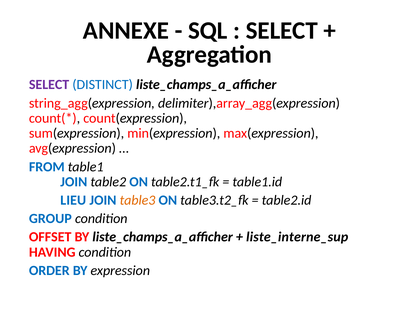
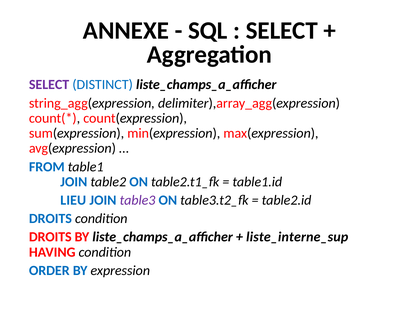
table3 colour: orange -> purple (138, 200)
GROUP: GROUP -> DROITS (50, 219)
OFFSET: OFFSET -> DROITS (50, 237)
